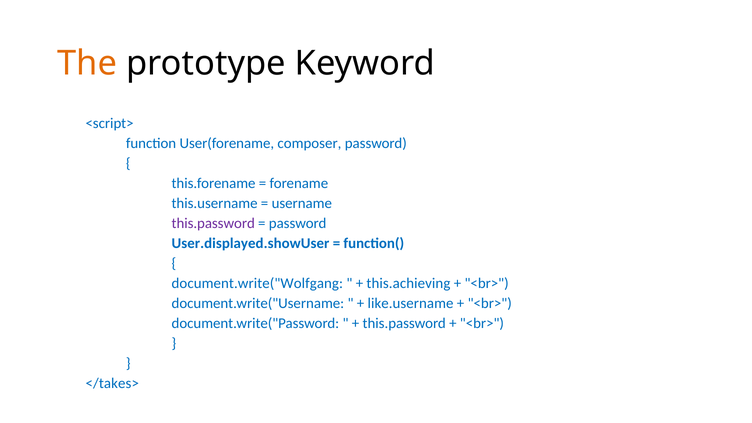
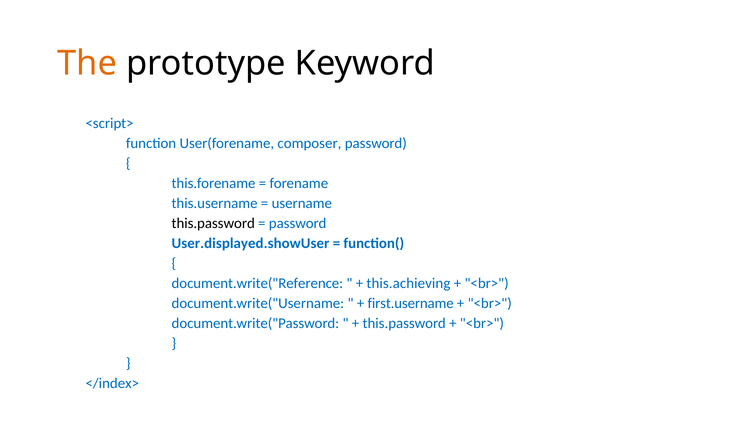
this.password colour: purple -> black (213, 223)
document.write("Wolfgang: document.write("Wolfgang -> document.write("Reference (257, 283)
like.username: like.username -> first.username (411, 303)
</takes>: </takes> -> </index> (112, 383)
